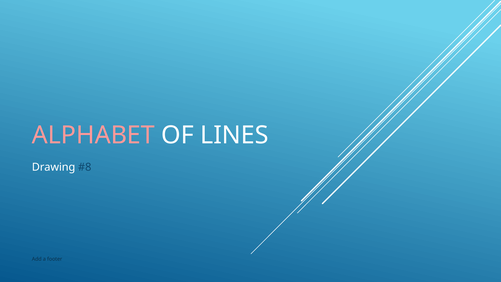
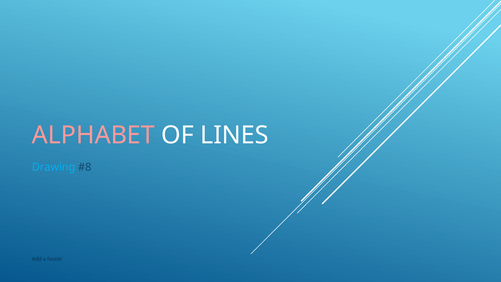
Drawing colour: white -> light blue (54, 167)
